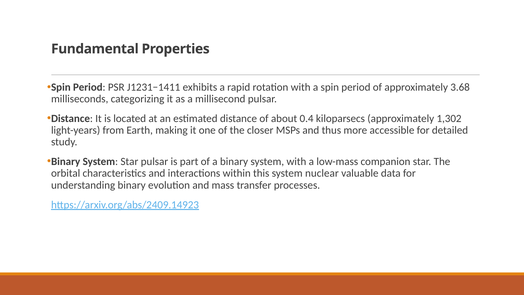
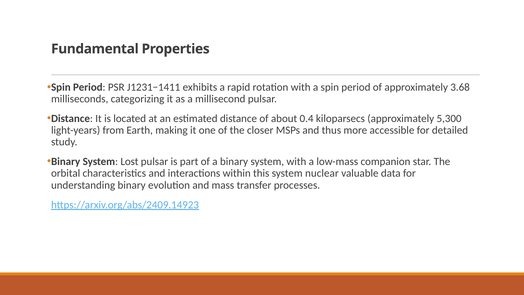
1,302: 1,302 -> 5,300 (449, 118)
System Star: Star -> Lost (129, 161)
